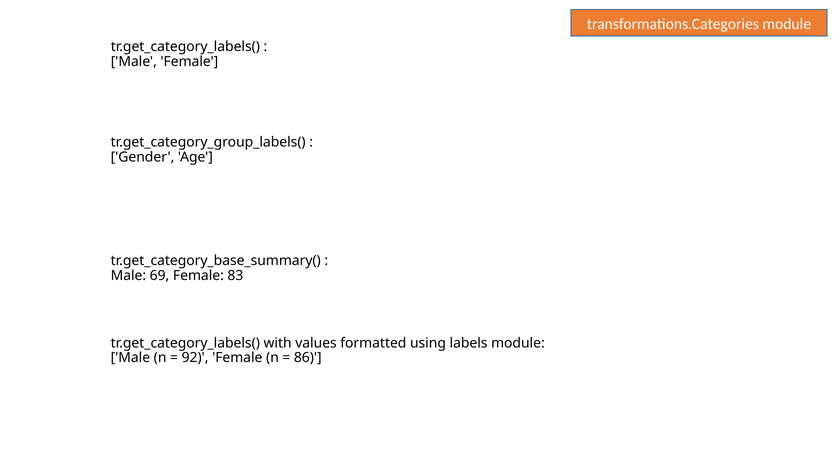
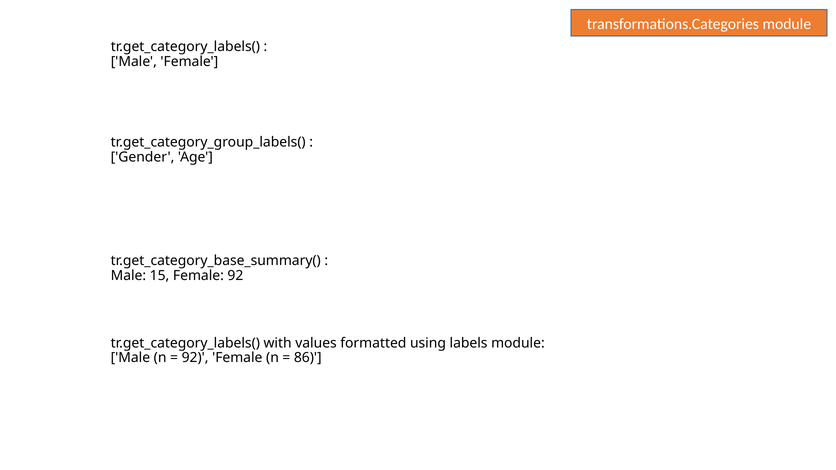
69: 69 -> 15 (160, 276)
Female 83: 83 -> 92 (235, 276)
